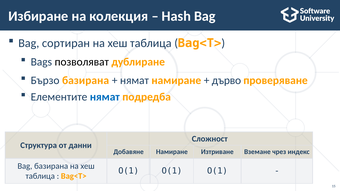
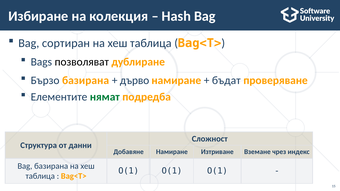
нямат: нямат -> дървo (135, 81)
дърво: дърво -> бъдат (226, 81)
нямат colour: blue -> green (105, 97)
